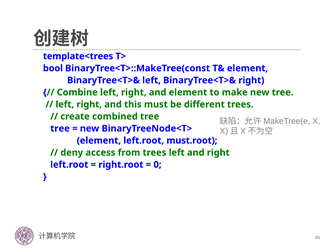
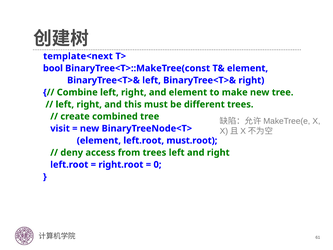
template<trees: template<trees -> template<next (78, 56)
tree: tree -> visit (60, 128)
